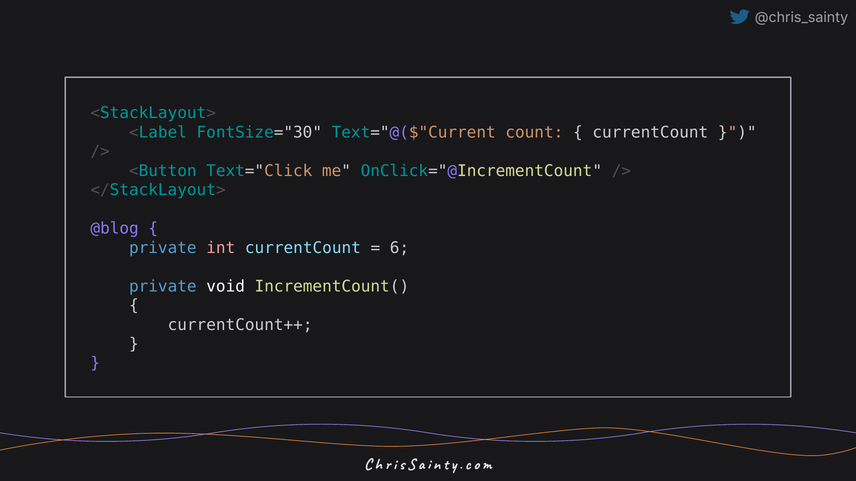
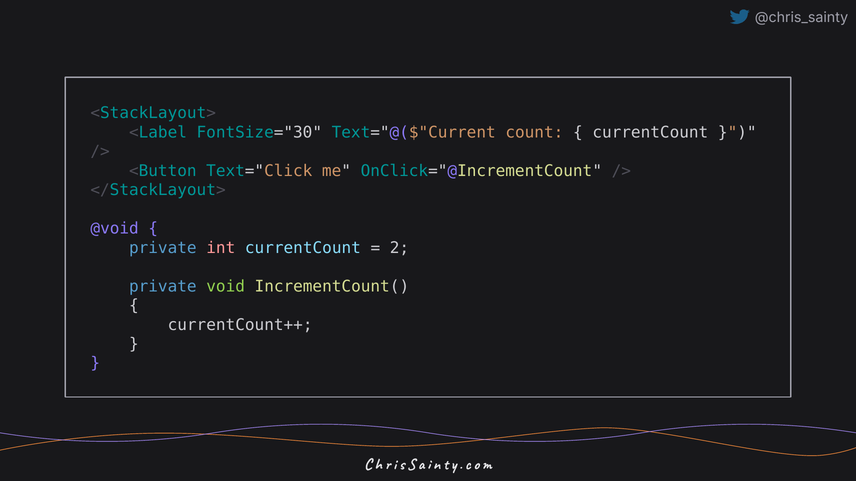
@blog: @blog -> @void (115, 229)
6: 6 -> 2 (399, 248)
void colour: white -> light green (226, 287)
